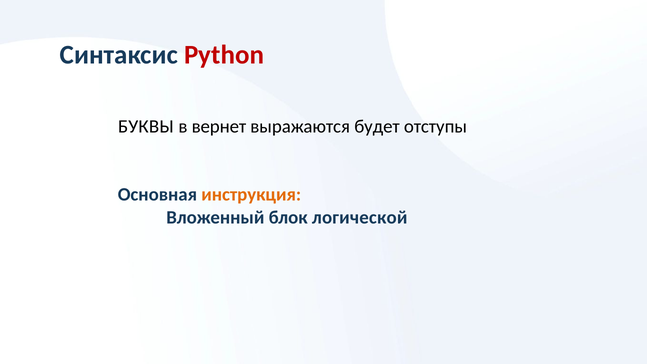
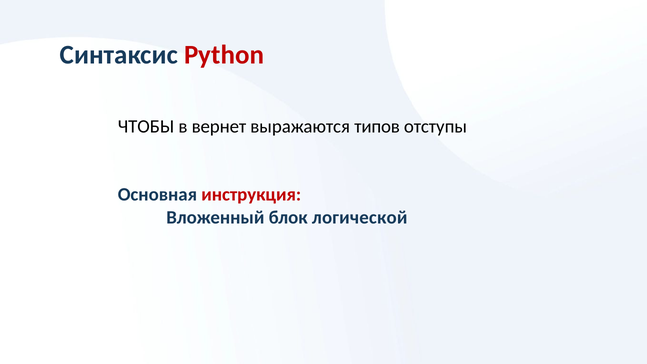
БУКВЫ: БУКВЫ -> ЧТОБЫ (146, 127)
будет: будет -> типов (377, 127)
инструкция colour: orange -> red (251, 195)
